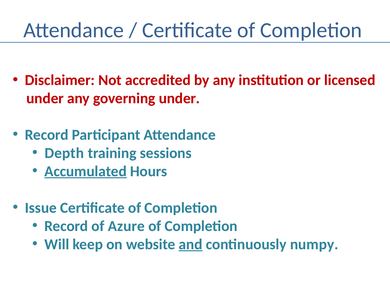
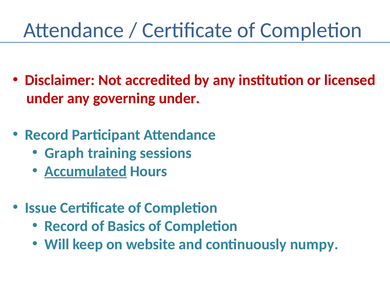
Depth: Depth -> Graph (64, 153)
Azure: Azure -> Basics (126, 226)
and underline: present -> none (191, 244)
